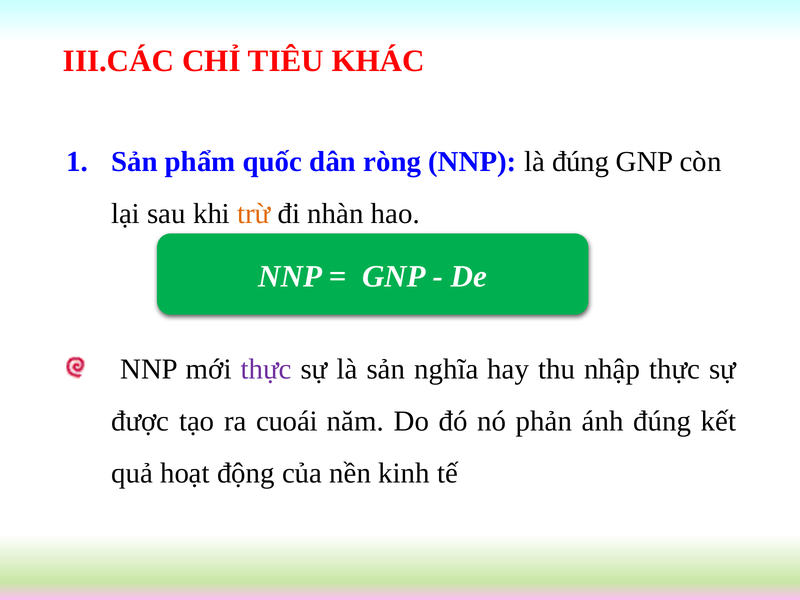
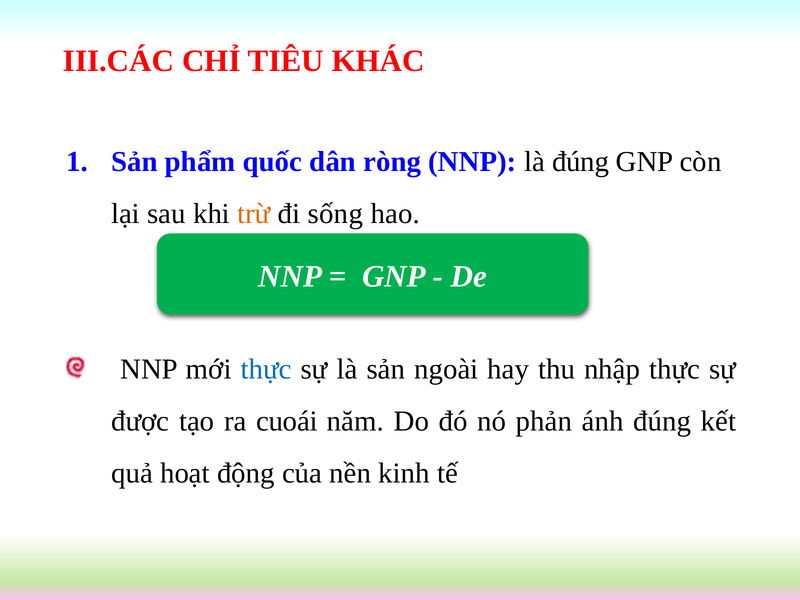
nhàn: nhàn -> sống (335, 214)
thực colour: purple -> blue (266, 369)
nghĩa: nghĩa -> ngoài (446, 369)
